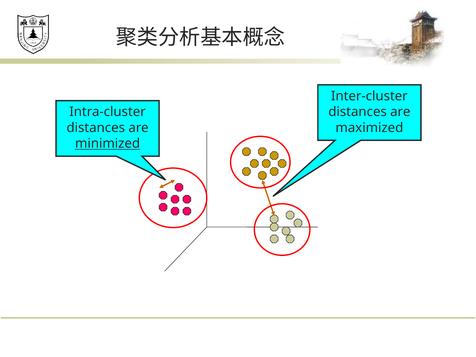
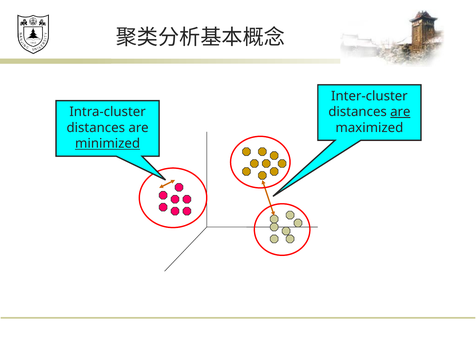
are underline: none -> present (400, 112)
